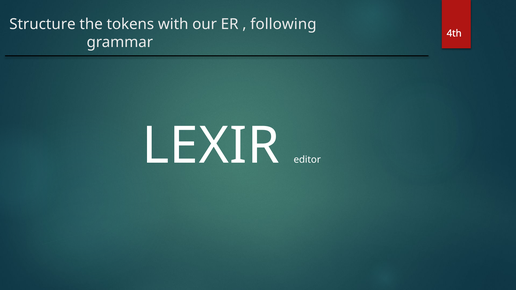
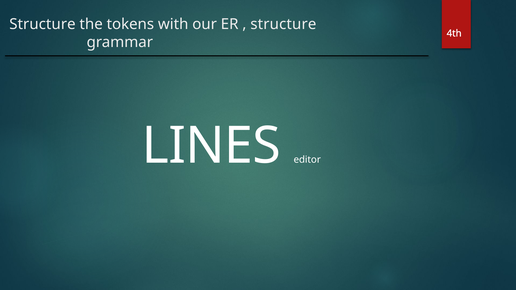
following: following -> structure (283, 24)
LEXIR: LEXIR -> LINES (211, 146)
